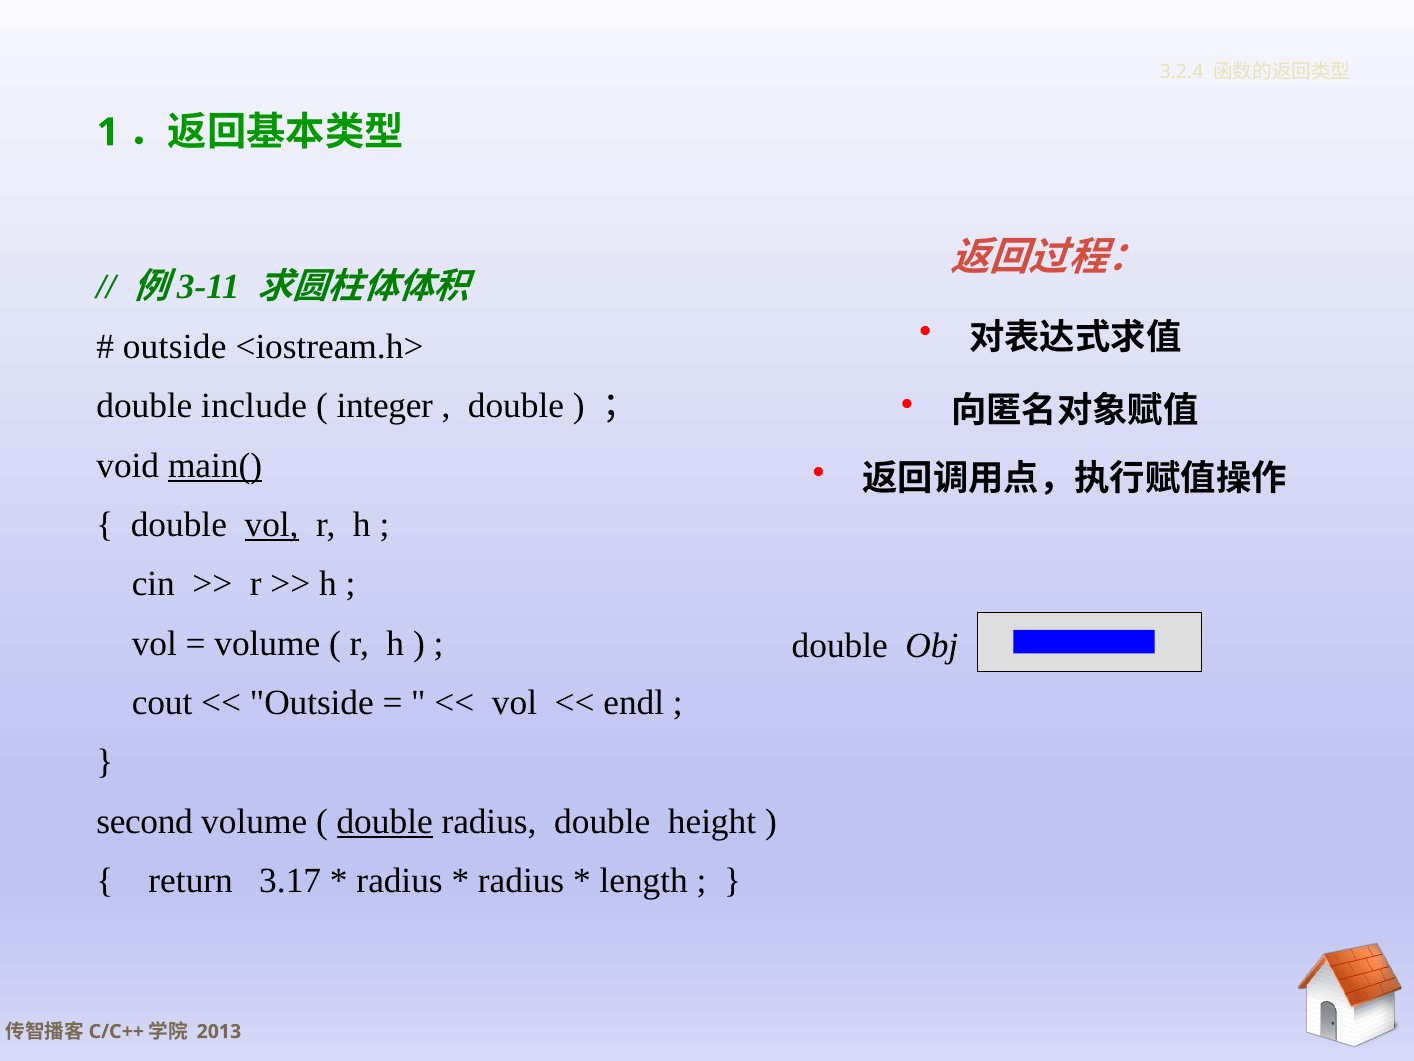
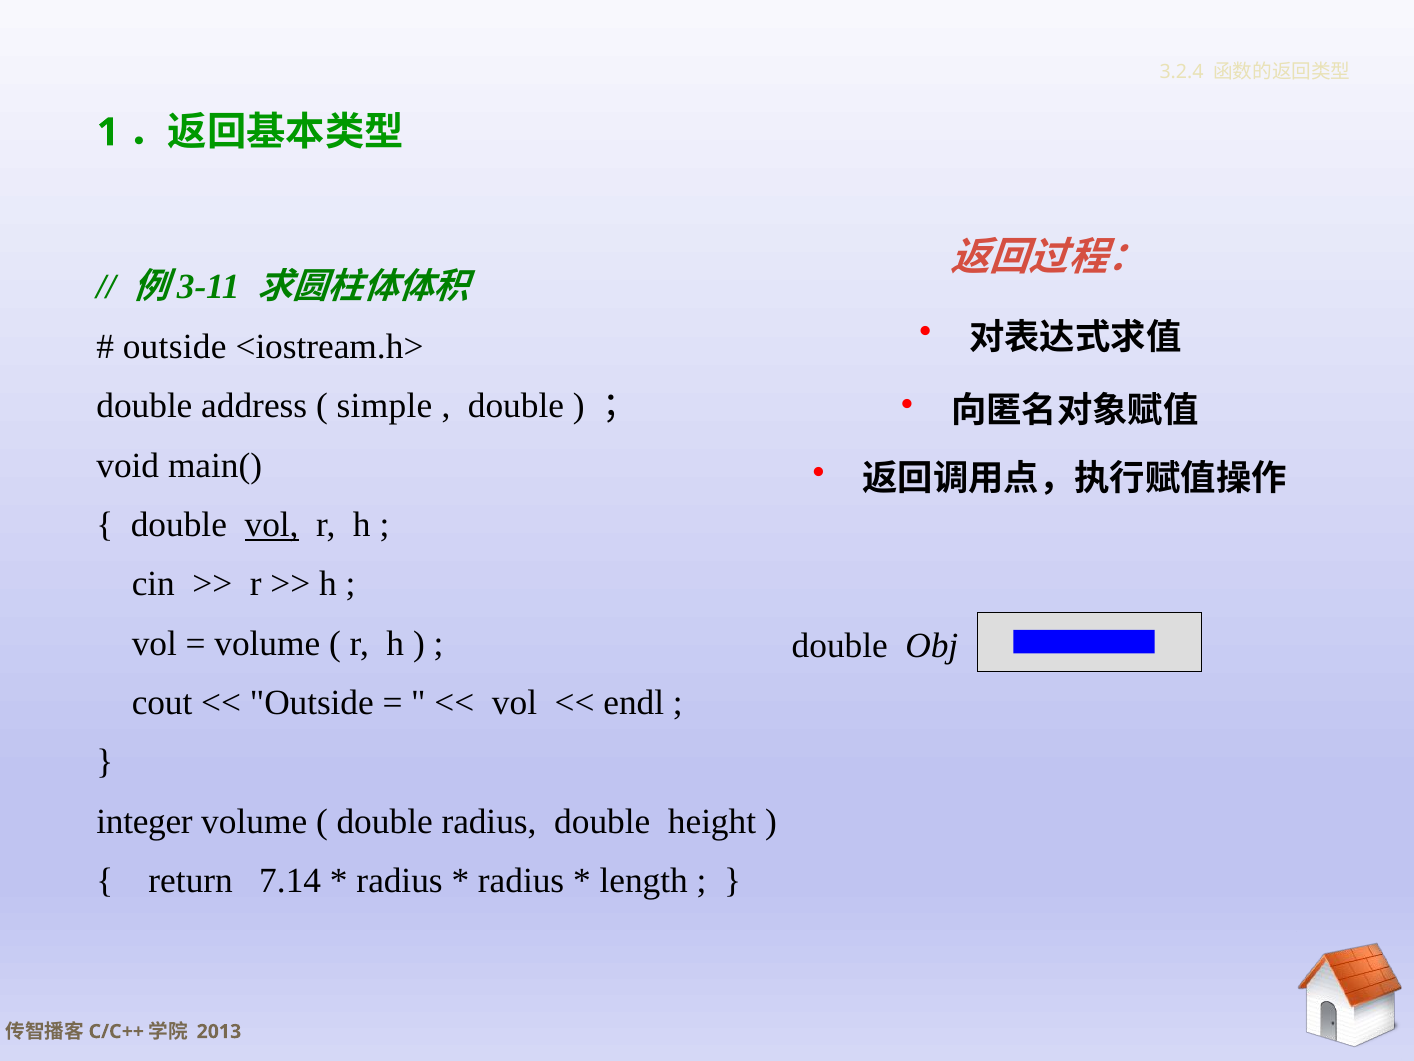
include: include -> address (254, 406)
integer: integer -> simple (384, 406)
main( underline: present -> none (215, 465)
second: second -> integer (145, 821)
double underline: present -> none (385, 821)
3.17: 3.17 -> 7.14 (290, 881)
